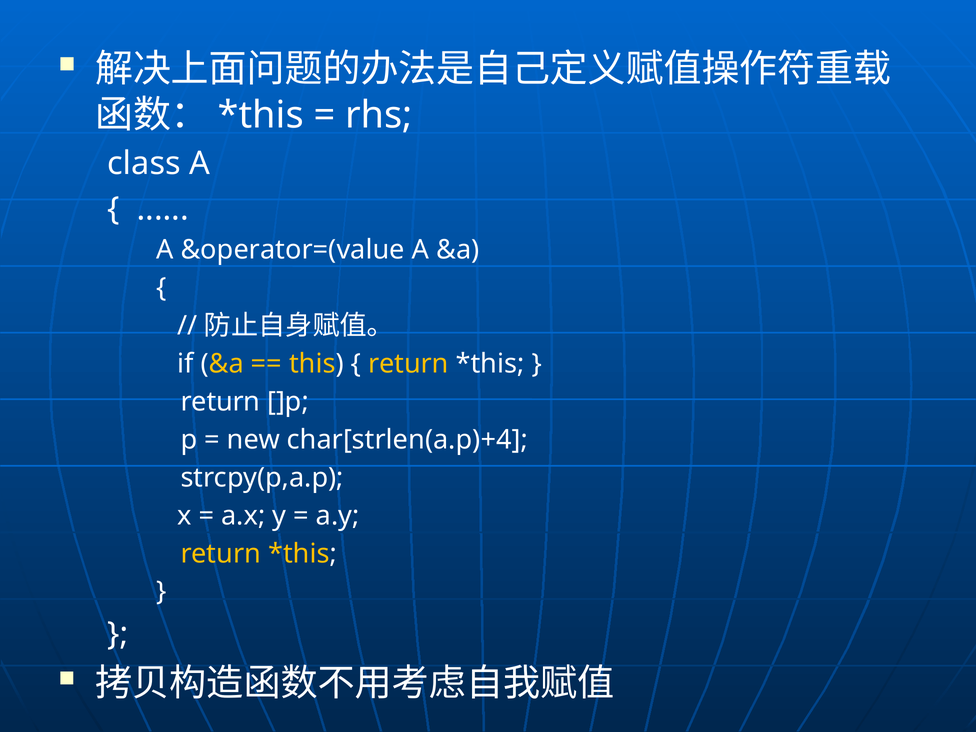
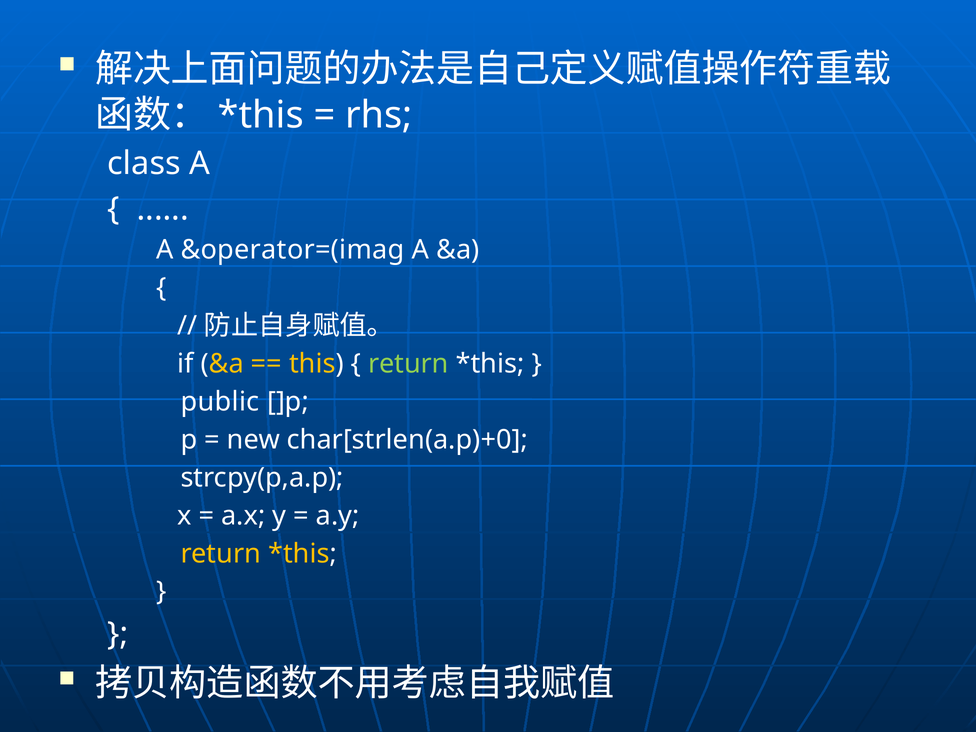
&operator=(value: &operator=(value -> &operator=(imag (293, 250)
return colour: yellow -> light green (408, 364)
return: return -> public (220, 402)
char[strlen(a.p)+4: char[strlen(a.p)+4 -> char[strlen(a.p)+0 (407, 440)
